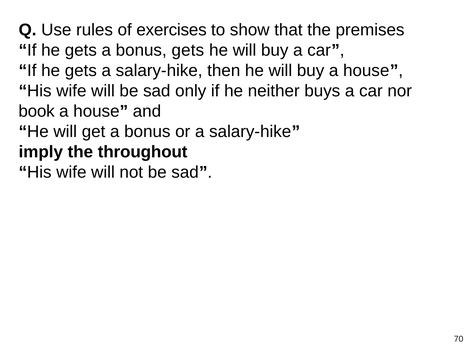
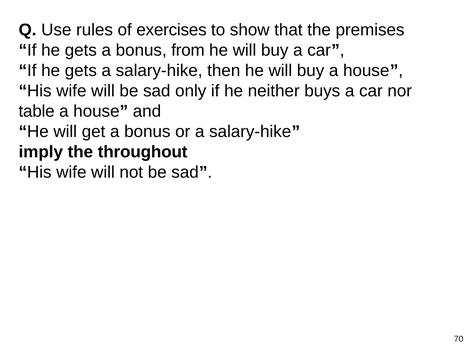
bonus gets: gets -> from (188, 50)
book: book -> table (37, 111)
